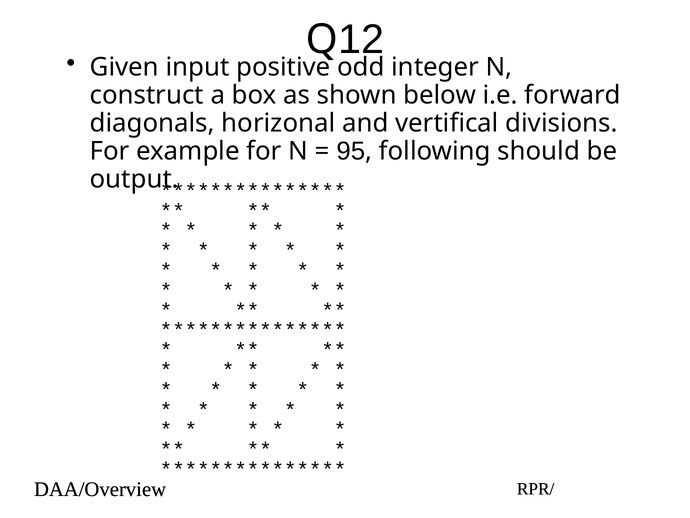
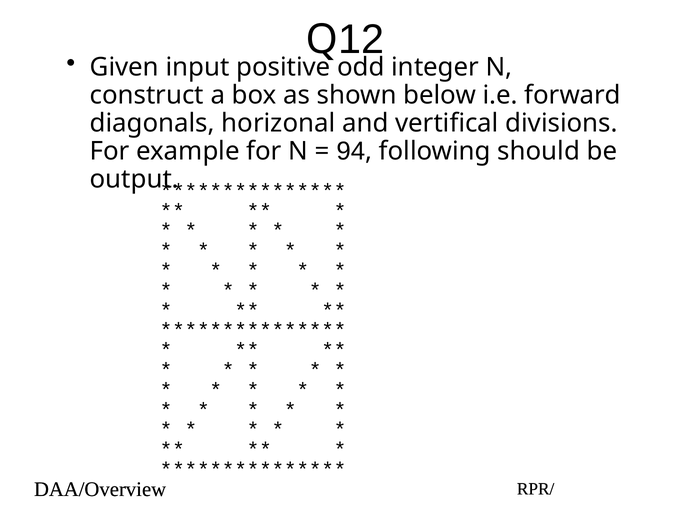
95: 95 -> 94 (351, 151)
